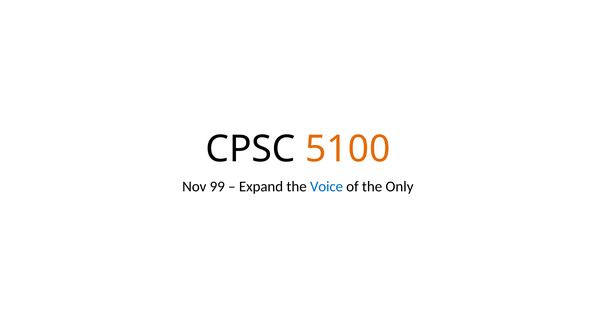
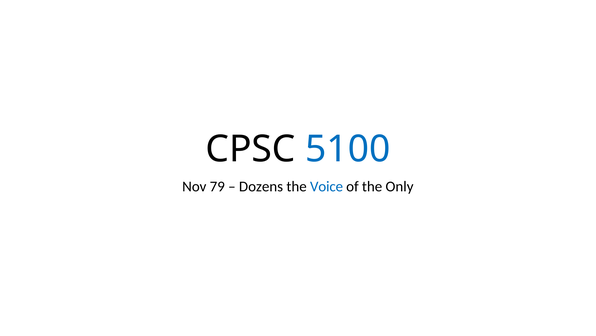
5100 colour: orange -> blue (348, 149)
99: 99 -> 79 (217, 186)
Expand: Expand -> Dozens (261, 186)
